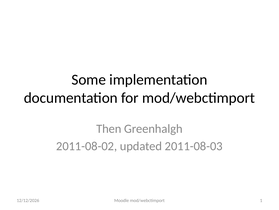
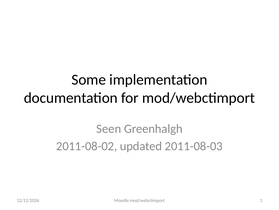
Then: Then -> Seen (109, 128)
